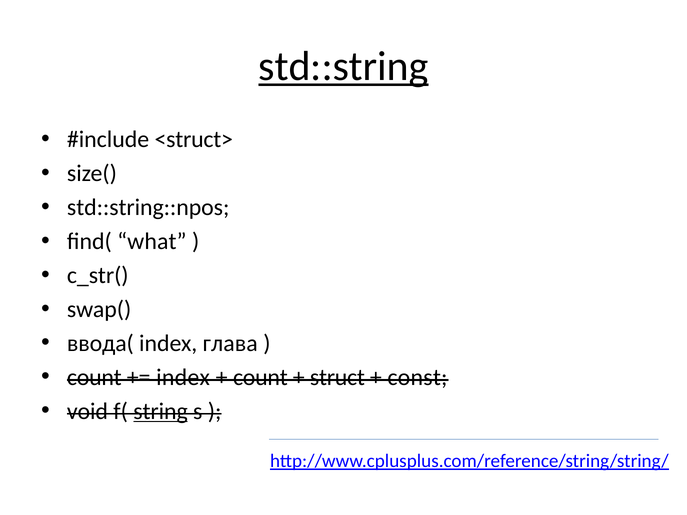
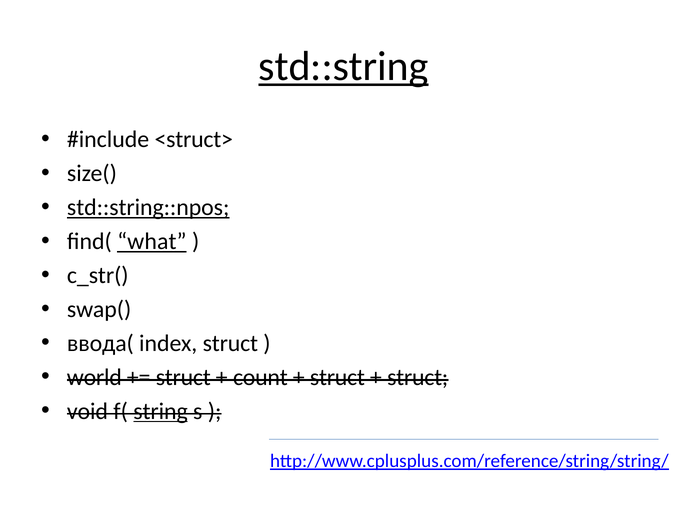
std::string::npos underline: none -> present (148, 208)
what underline: none -> present (152, 242)
index глава: глава -> struct (230, 343)
count: count -> world (94, 377)
index: index -> struct (183, 377)
const: const -> struct (418, 377)
